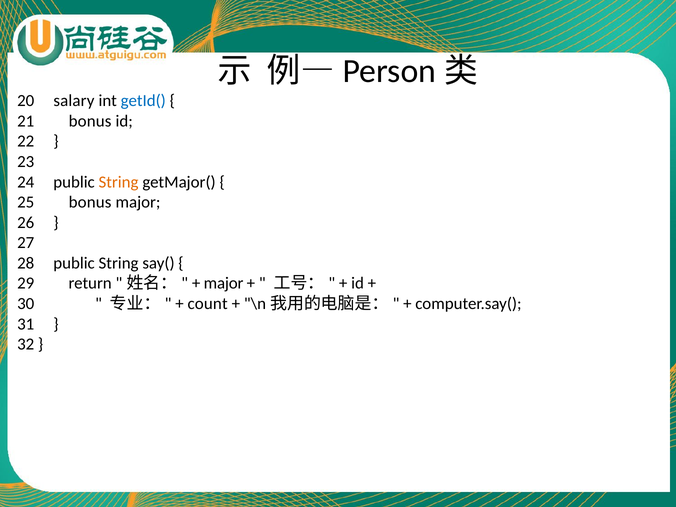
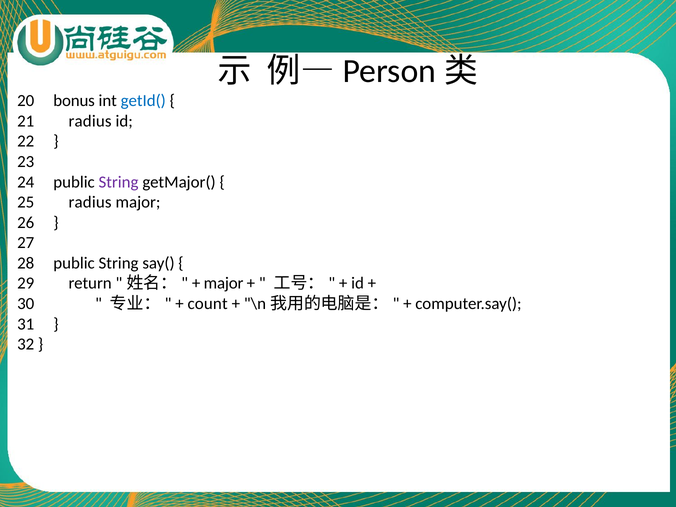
salary: salary -> bonus (74, 101)
21 bonus: bonus -> radius (90, 121)
String colour: orange -> purple (119, 182)
25 bonus: bonus -> radius (90, 202)
